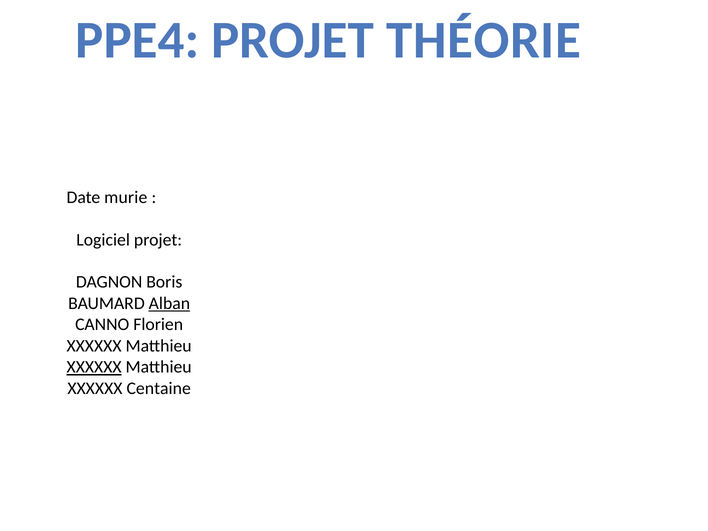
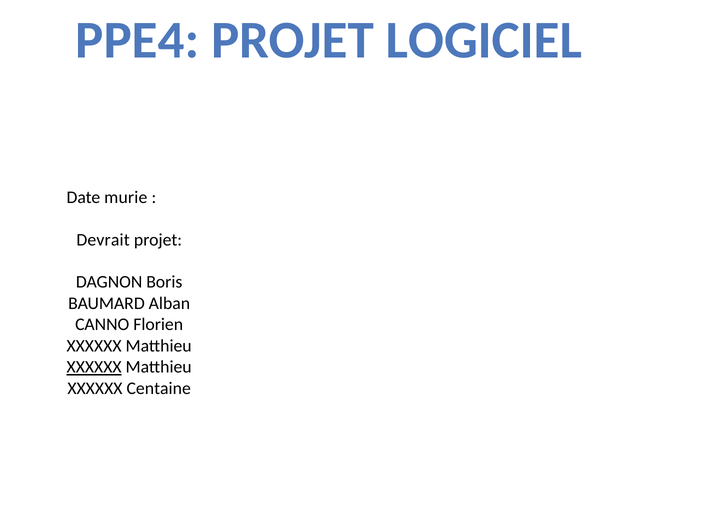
THÉORIE: THÉORIE -> LOGICIEL (484, 40)
Logiciel: Logiciel -> Devrait (103, 240)
Alban underline: present -> none (169, 303)
